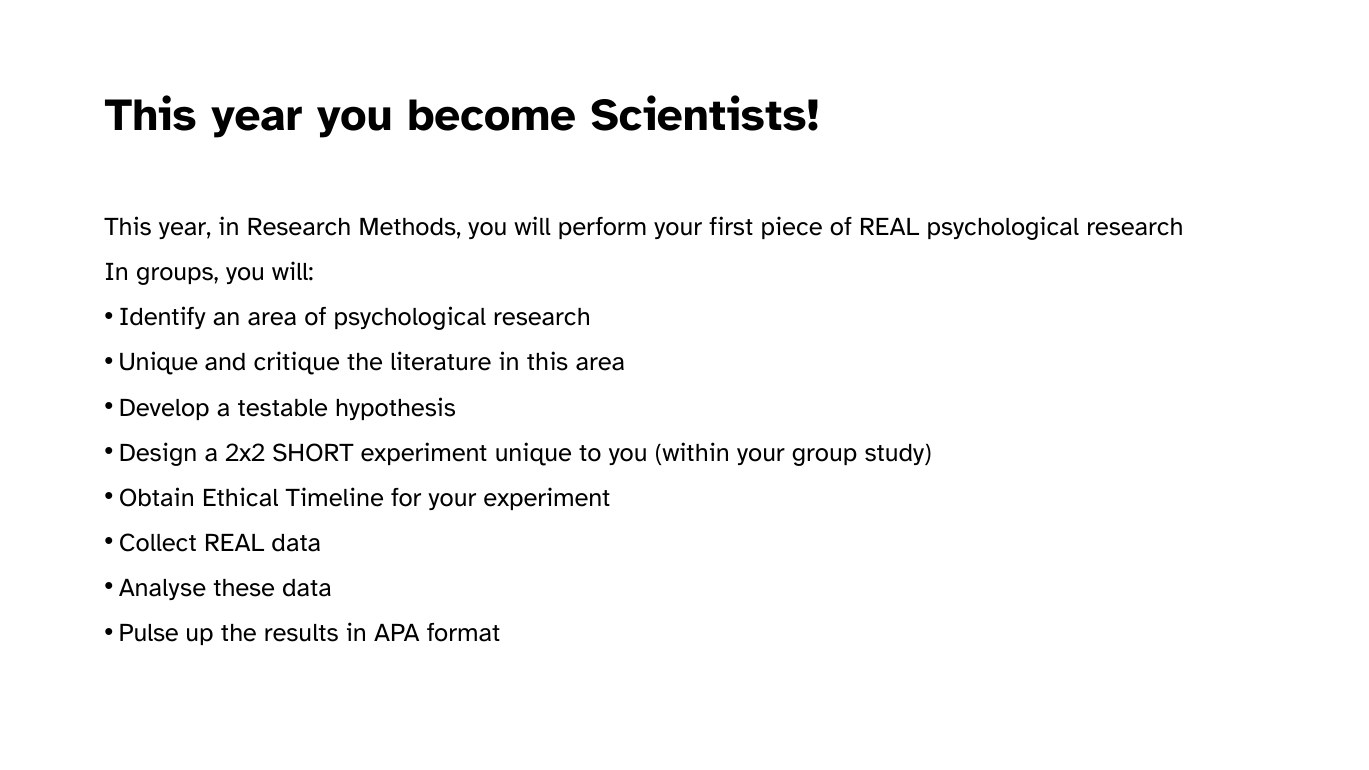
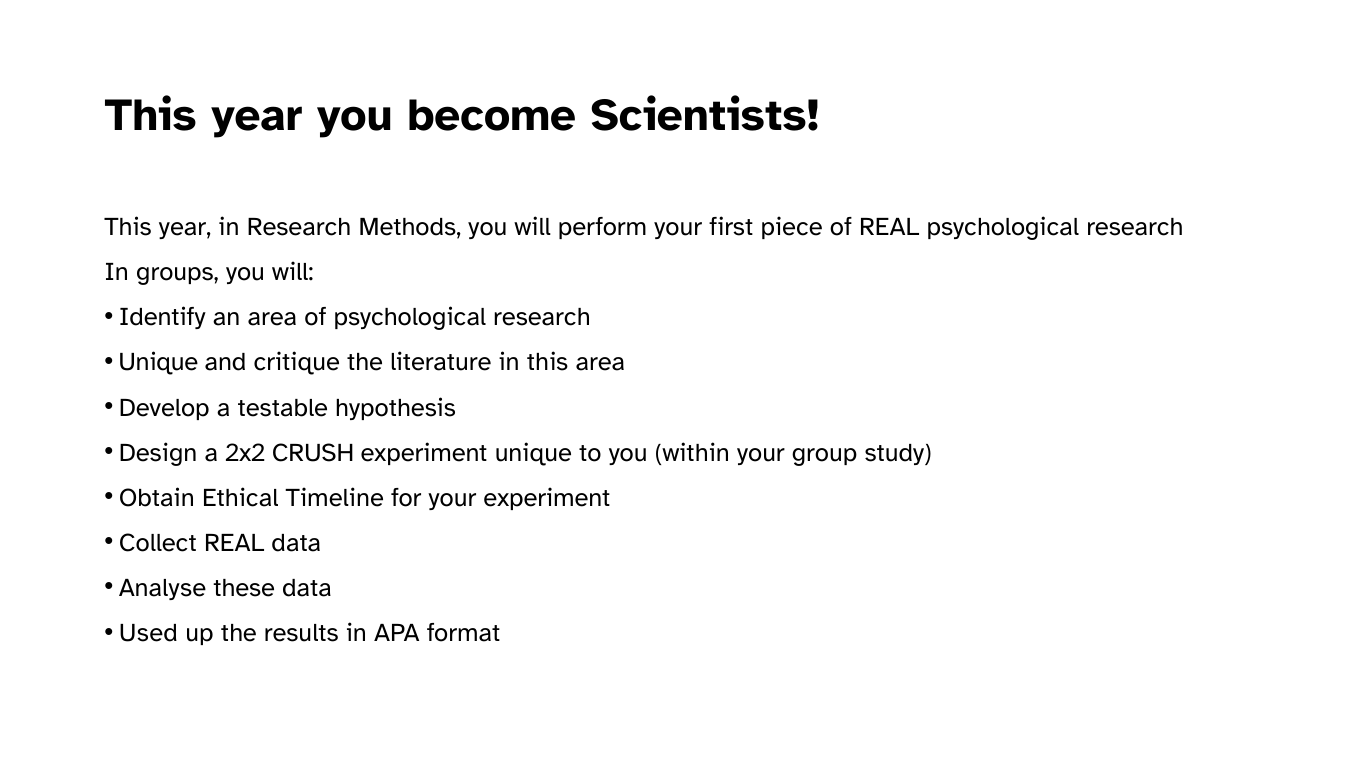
SHORT: SHORT -> CRUSH (313, 453)
Pulse: Pulse -> Used (148, 633)
